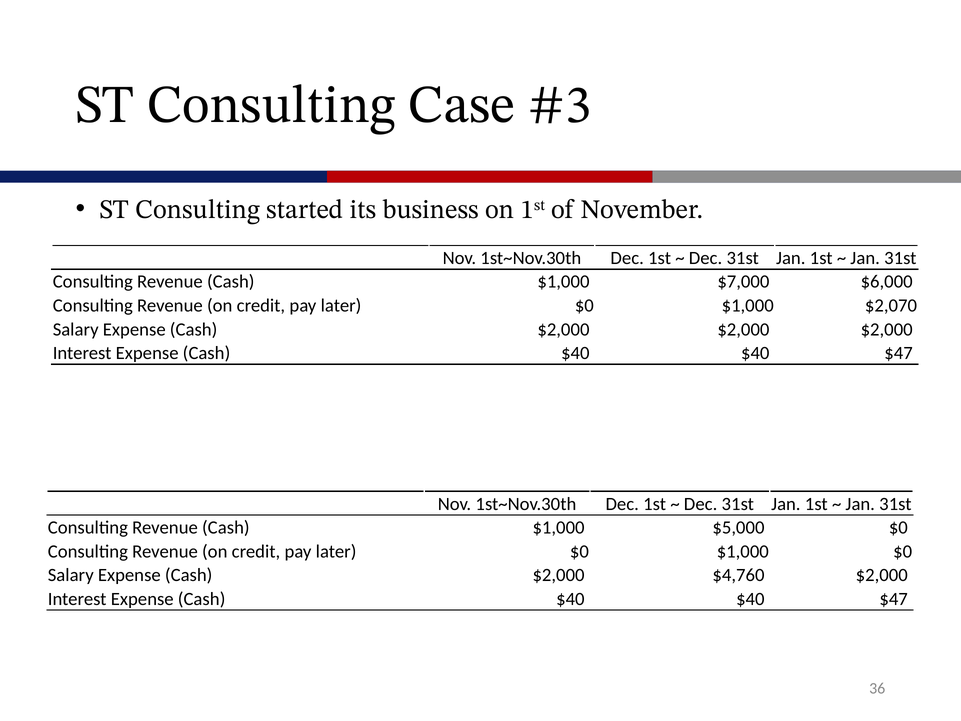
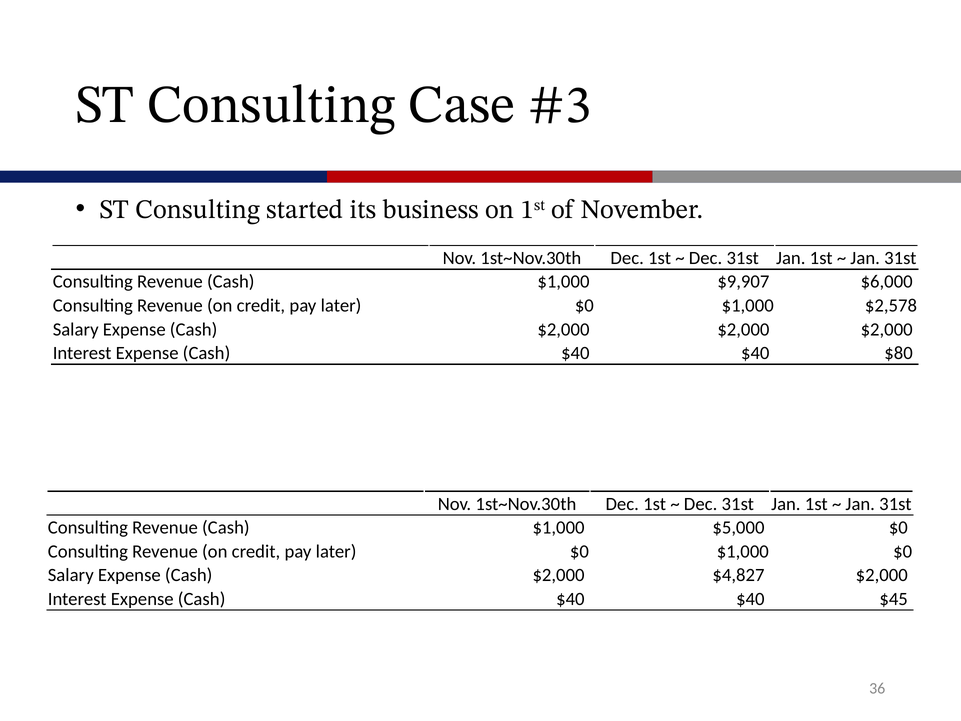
$7,000: $7,000 -> $9,907 (743, 282)
$2,070: $2,070 -> $2,578 (891, 305)
$47: $47 -> $80 (899, 353)
$4,760: $4,760 -> $4,827 (738, 575)
$47: $47 -> $45 (894, 599)
